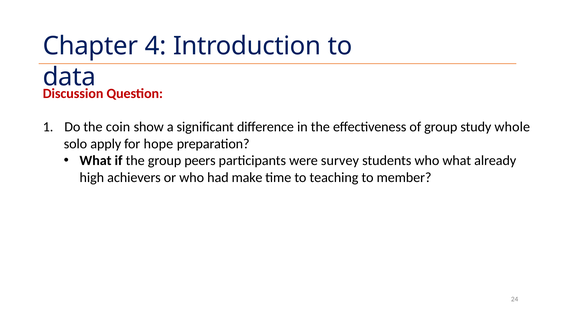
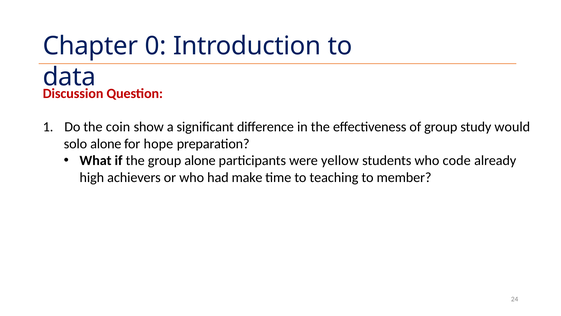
4: 4 -> 0 (156, 46)
whole: whole -> would (512, 127)
solo apply: apply -> alone (106, 144)
group peers: peers -> alone (200, 160)
survey: survey -> yellow (340, 160)
who what: what -> code (457, 160)
